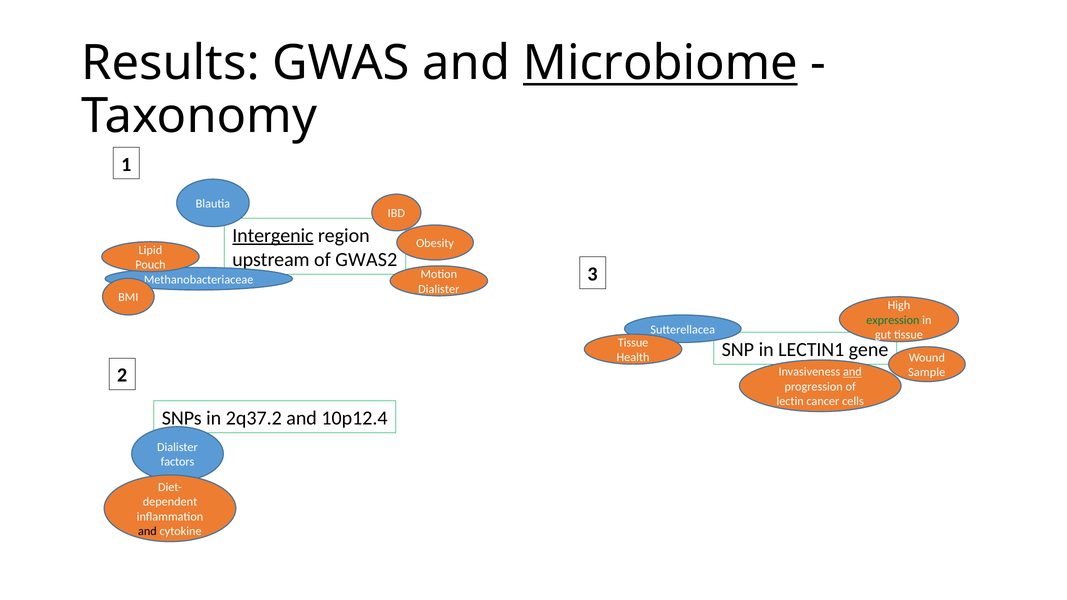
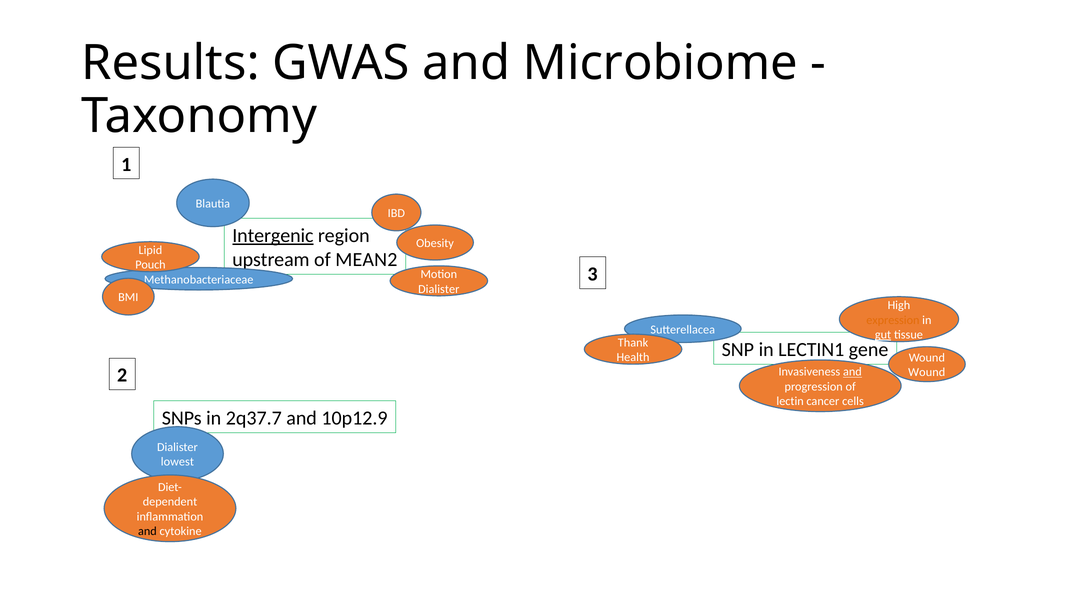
Microbiome underline: present -> none (660, 63)
GWAS2: GWAS2 -> MEAN2 (366, 260)
expression colour: green -> orange (893, 320)
gut underline: none -> present (883, 335)
Tissue: Tissue -> Thank (633, 343)
Sample: Sample -> Wound (927, 372)
2q37.2: 2q37.2 -> 2q37.7 (254, 418)
10p12.4: 10p12.4 -> 10p12.9 (354, 418)
factors: factors -> lowest (177, 462)
